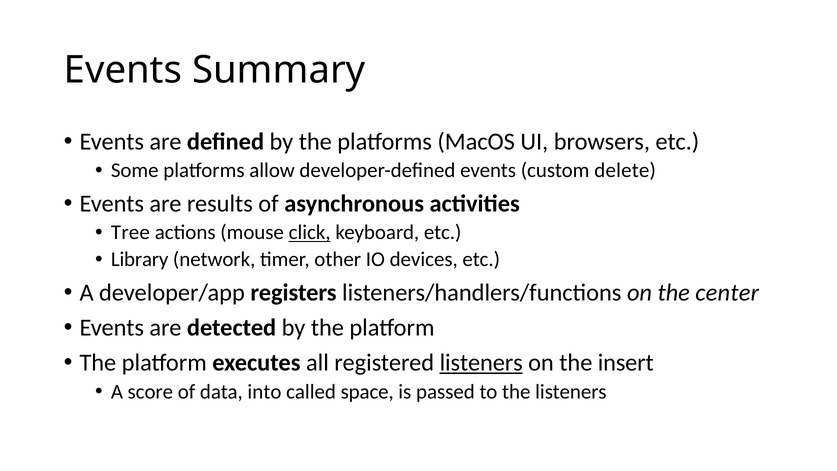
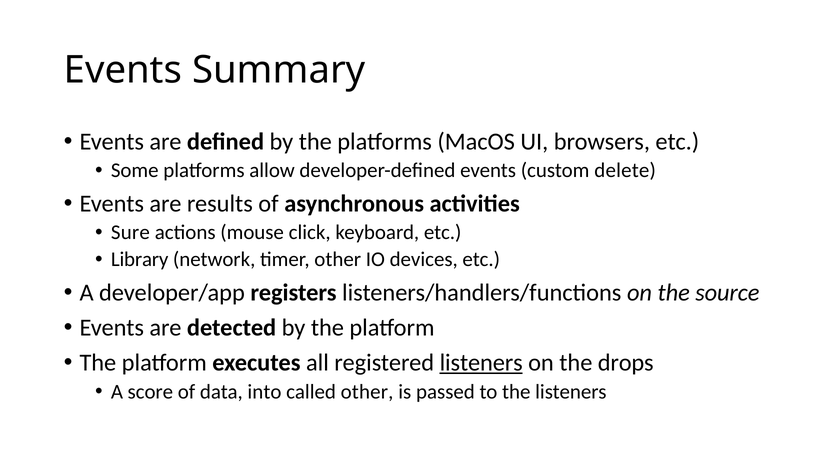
Tree: Tree -> Sure (130, 232)
click underline: present -> none (310, 232)
center: center -> source (727, 293)
insert: insert -> drops (626, 363)
called space: space -> other (367, 392)
